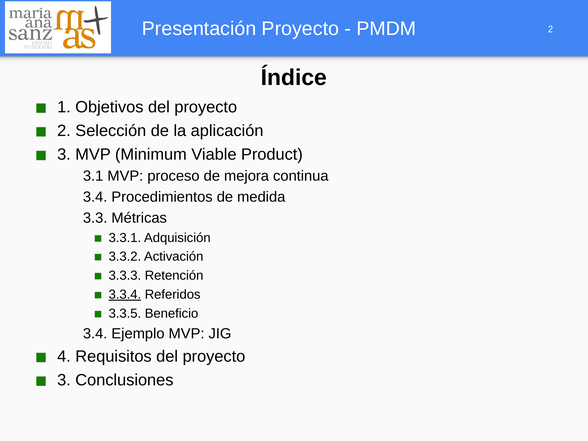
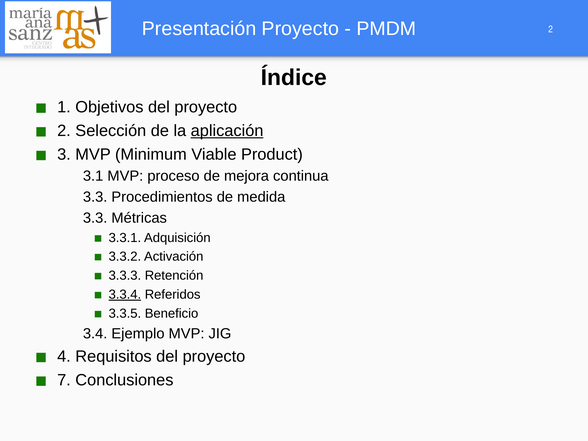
aplicación underline: none -> present (227, 131)
3.4: 3.4 -> 3.3 (95, 197)
3: 3 -> 7 (64, 380)
